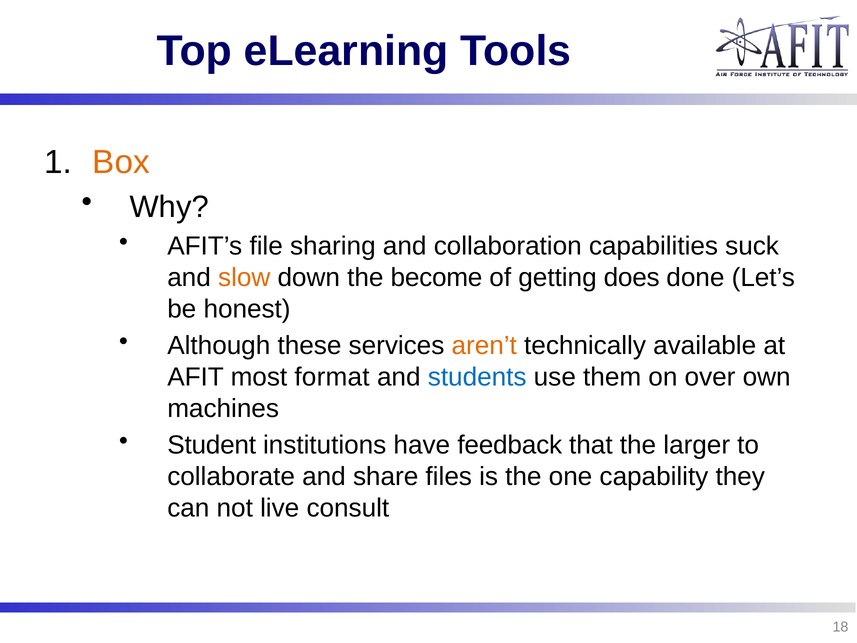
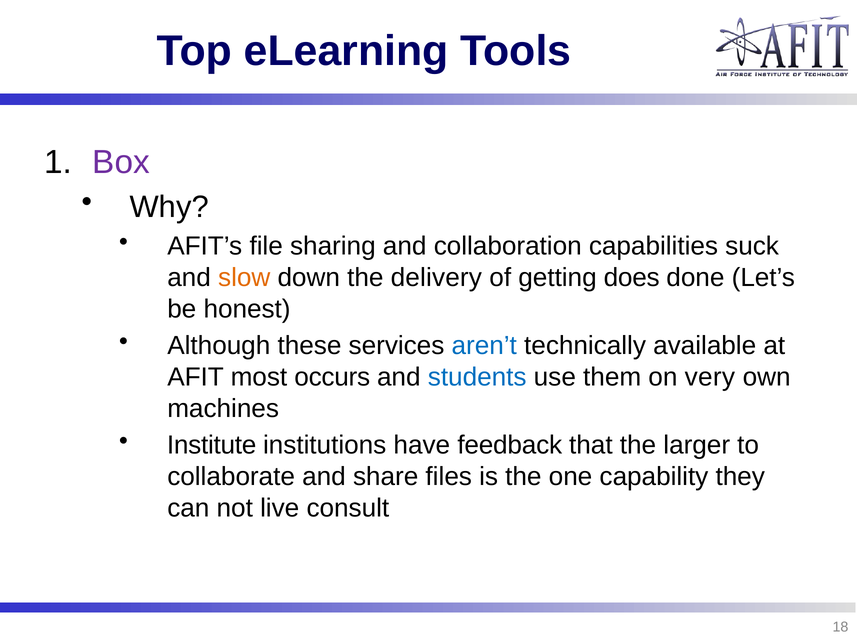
Box colour: orange -> purple (121, 162)
become: become -> delivery (436, 277)
aren’t colour: orange -> blue (484, 346)
format: format -> occurs (332, 377)
over: over -> very (710, 377)
Student: Student -> Institute (212, 445)
